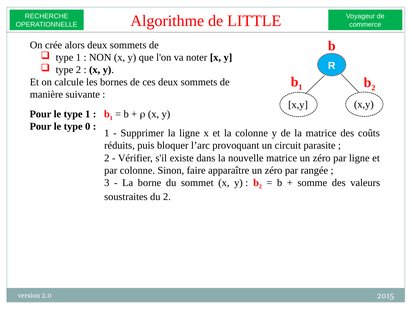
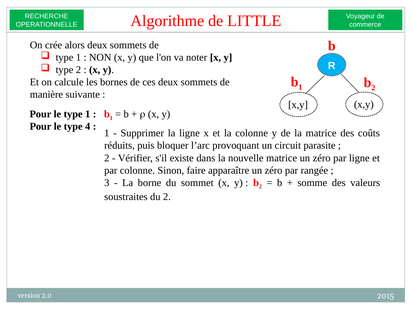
0: 0 -> 4 (88, 126)
